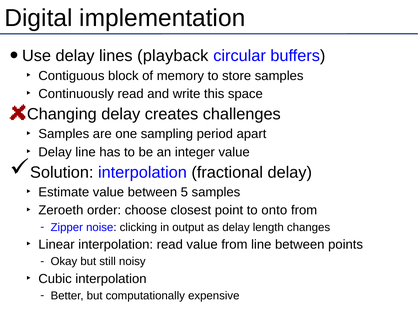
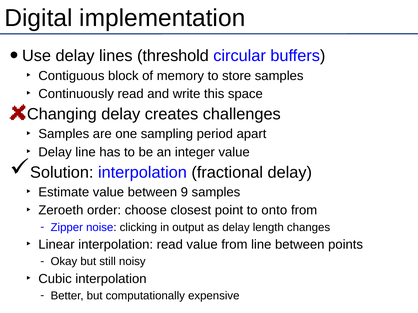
playback: playback -> threshold (173, 56)
5: 5 -> 9 (184, 192)
